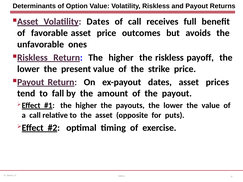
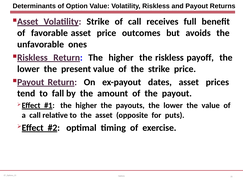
Volatility Dates: Dates -> Strike (98, 22)
